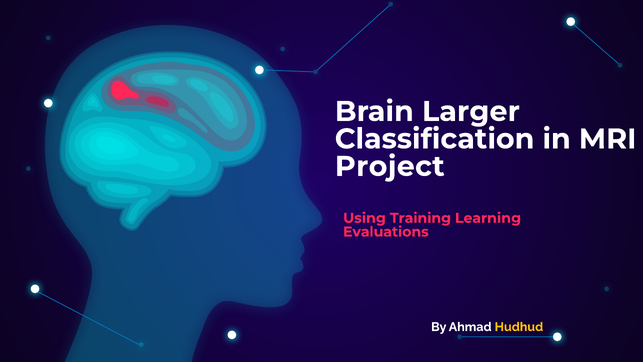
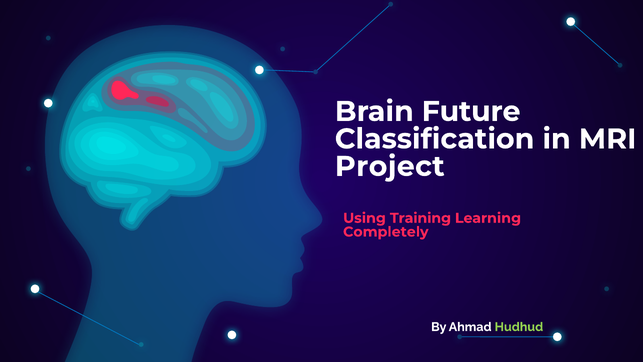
Larger: Larger -> Future (471, 111)
Evaluations: Evaluations -> Completely (386, 232)
Hudhud colour: yellow -> light green (519, 327)
